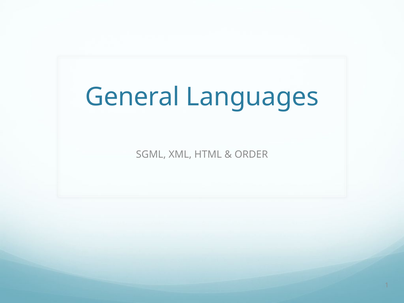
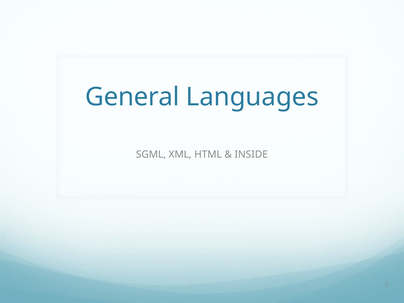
ORDER: ORDER -> INSIDE (251, 155)
